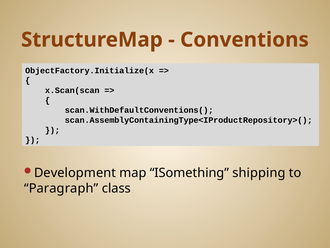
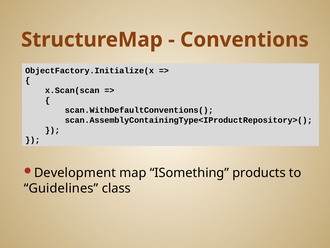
shipping: shipping -> products (259, 172)
Paragraph: Paragraph -> Guidelines (61, 188)
